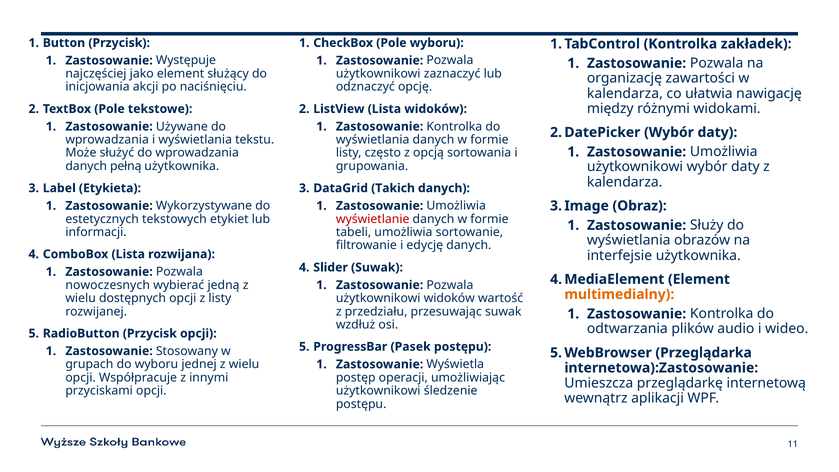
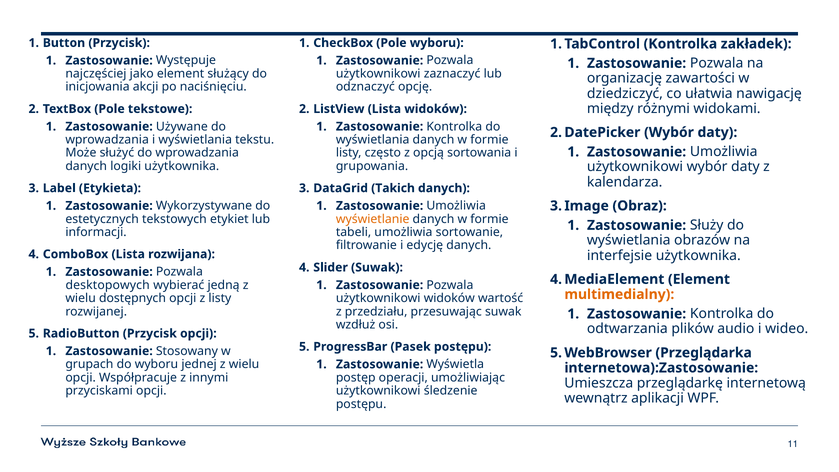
kalendarza: kalendarza -> dziedziczyć (625, 93)
pełną: pełną -> logiki (126, 166)
wyświetlanie colour: red -> orange (373, 219)
nowoczesnych: nowoczesnych -> desktopowych (108, 285)
